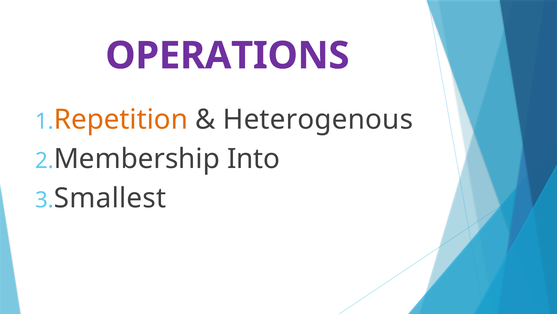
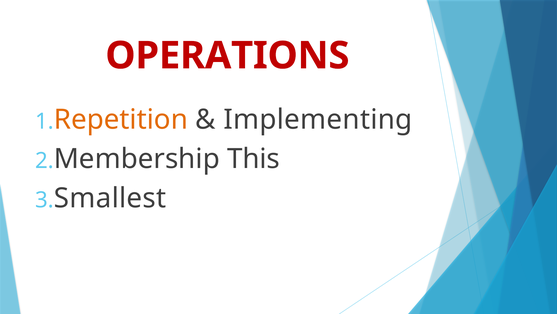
OPERATIONS colour: purple -> red (227, 56)
Heterogenous: Heterogenous -> Implementing (318, 119)
Into: Into -> This (253, 159)
